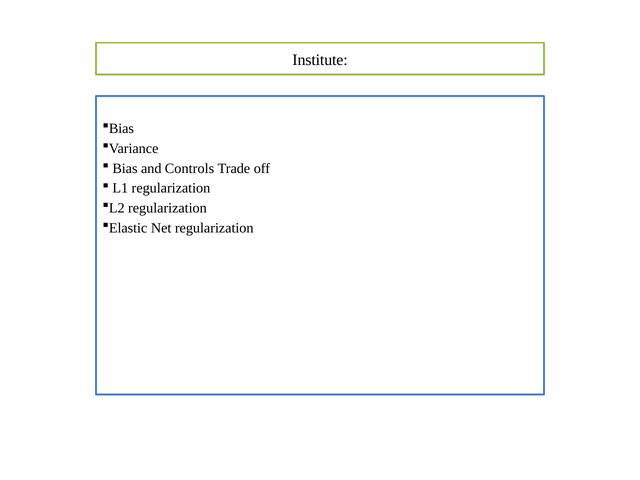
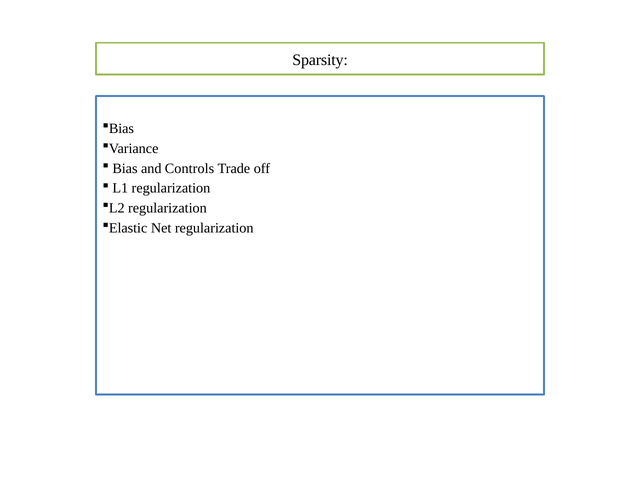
Institute: Institute -> Sparsity (320, 60)
